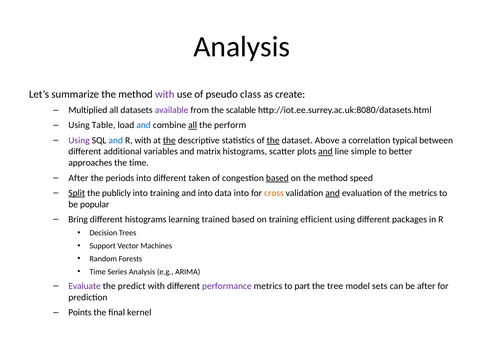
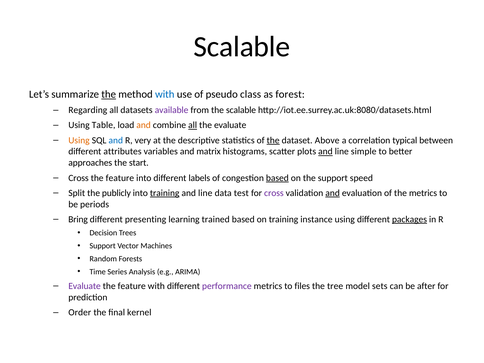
Analysis: Analysis -> Scalable (242, 47)
the underline: none -> present (109, 94)
with colour: purple -> blue (165, 94)
create: create -> forest (290, 94)
Multiplied: Multiplied -> Regarding (88, 110)
and colour: blue -> orange (144, 125)
the perform: perform -> evaluate (230, 125)
Using colour: purple -> orange (79, 140)
R with: with -> very (143, 140)
the underline: present -> none (169, 140)
additional: additional -> attributes (123, 152)
the time: time -> start (139, 163)
After: After -> Cross (79, 178)
periods: periods -> feature (120, 178)
taken: taken -> labels (199, 178)
on the method: method -> support (333, 178)
Split underline: present -> none (77, 193)
training underline: none -> present (165, 193)
into: into -> line (205, 193)
data into: into -> test (241, 193)
cross colour: orange -> purple (274, 193)
popular: popular -> periods (95, 204)
different histograms: histograms -> presenting (146, 219)
efficient: efficient -> instance (316, 219)
packages underline: none -> present (410, 219)
predict: predict -> feature (132, 286)
part: part -> files (302, 286)
Points: Points -> Order (80, 312)
